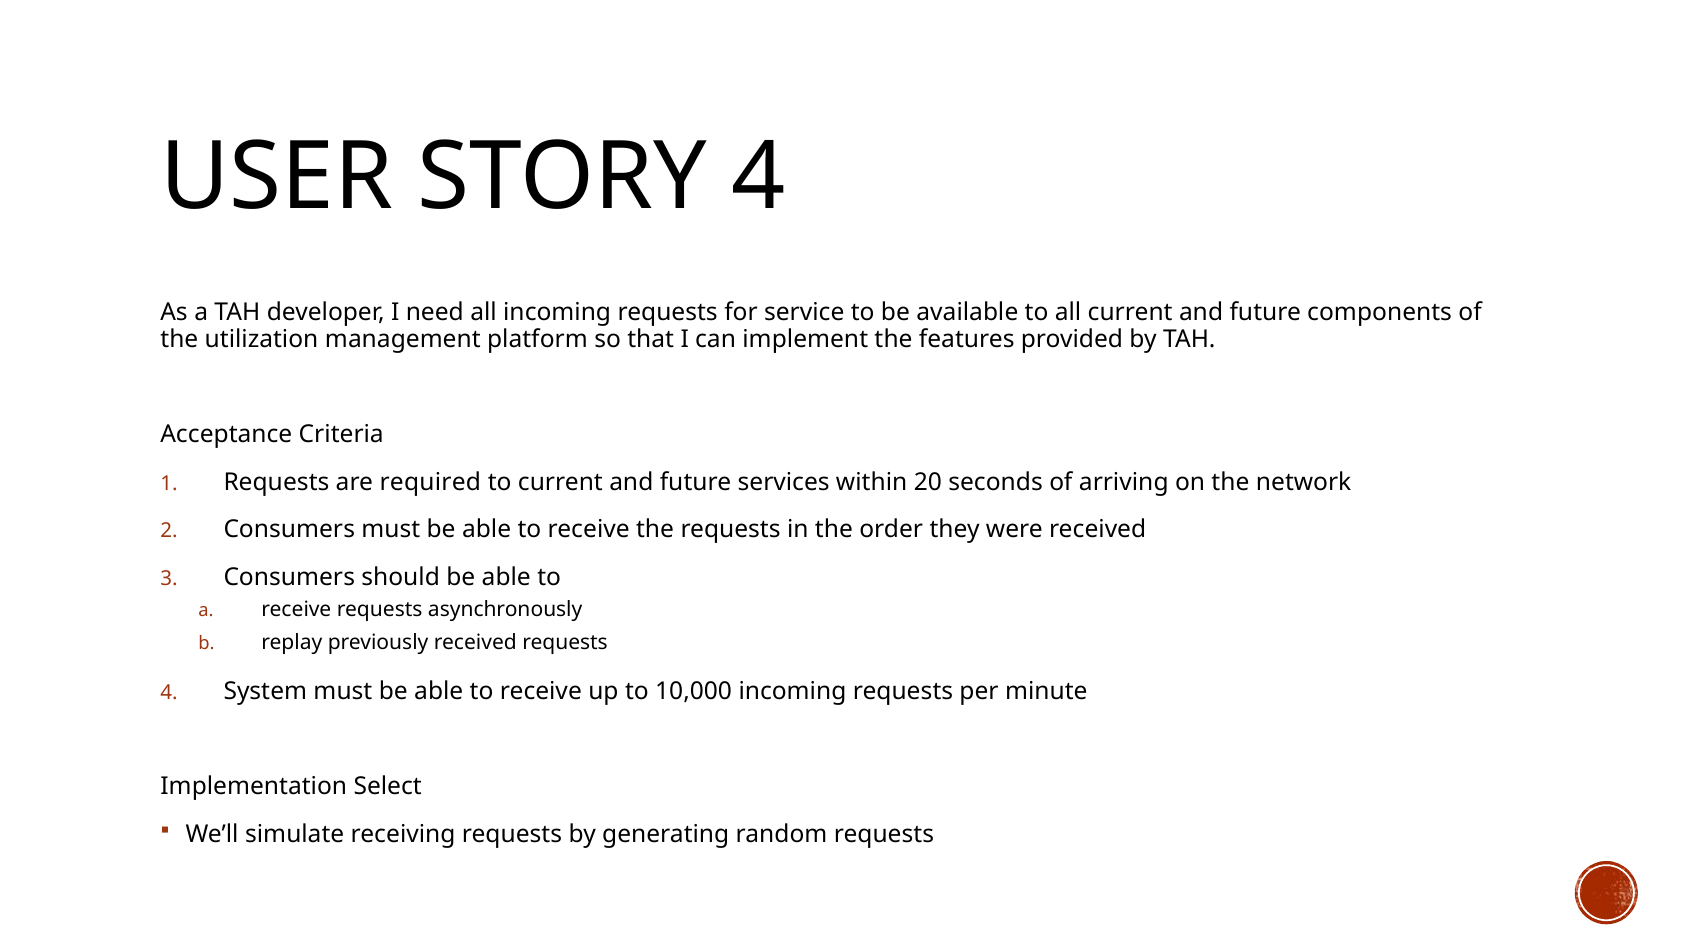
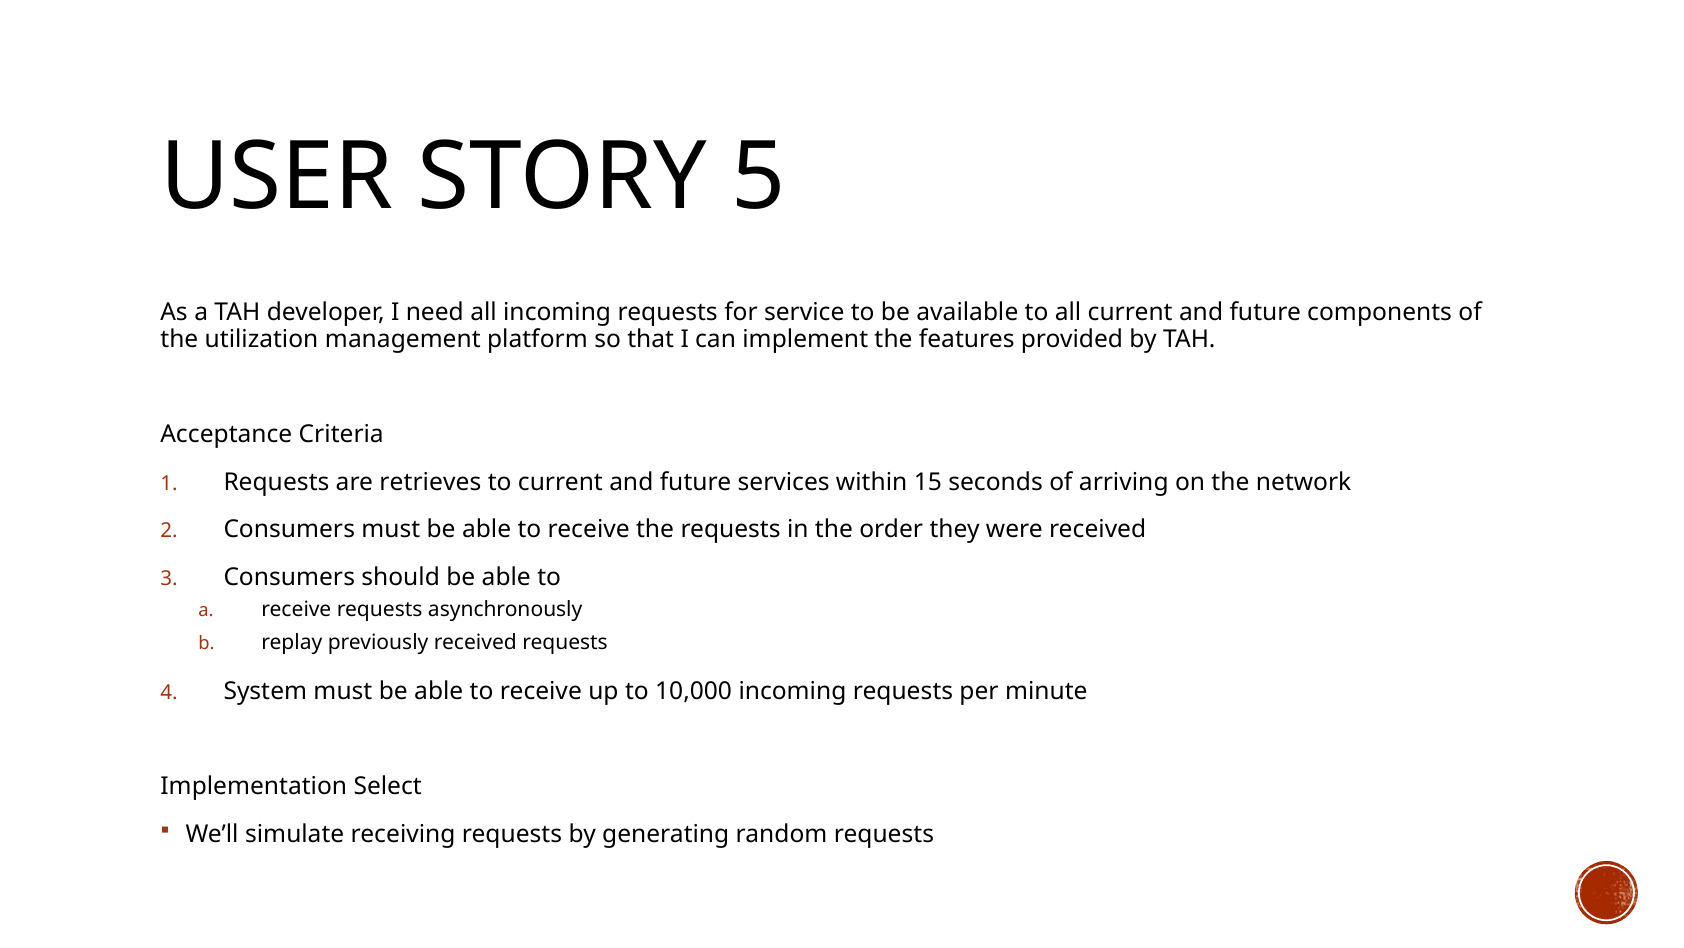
STORY 4: 4 -> 5 (759, 177)
required: required -> retrieves (430, 482)
20: 20 -> 15 (928, 482)
